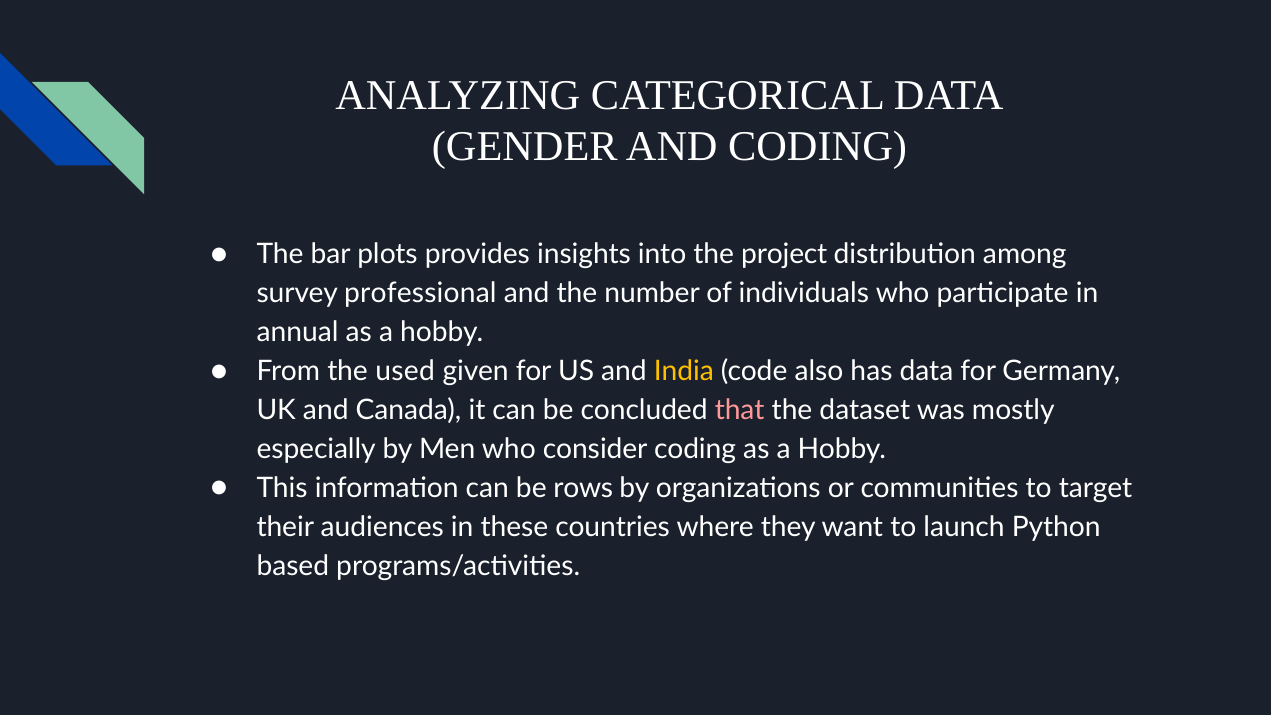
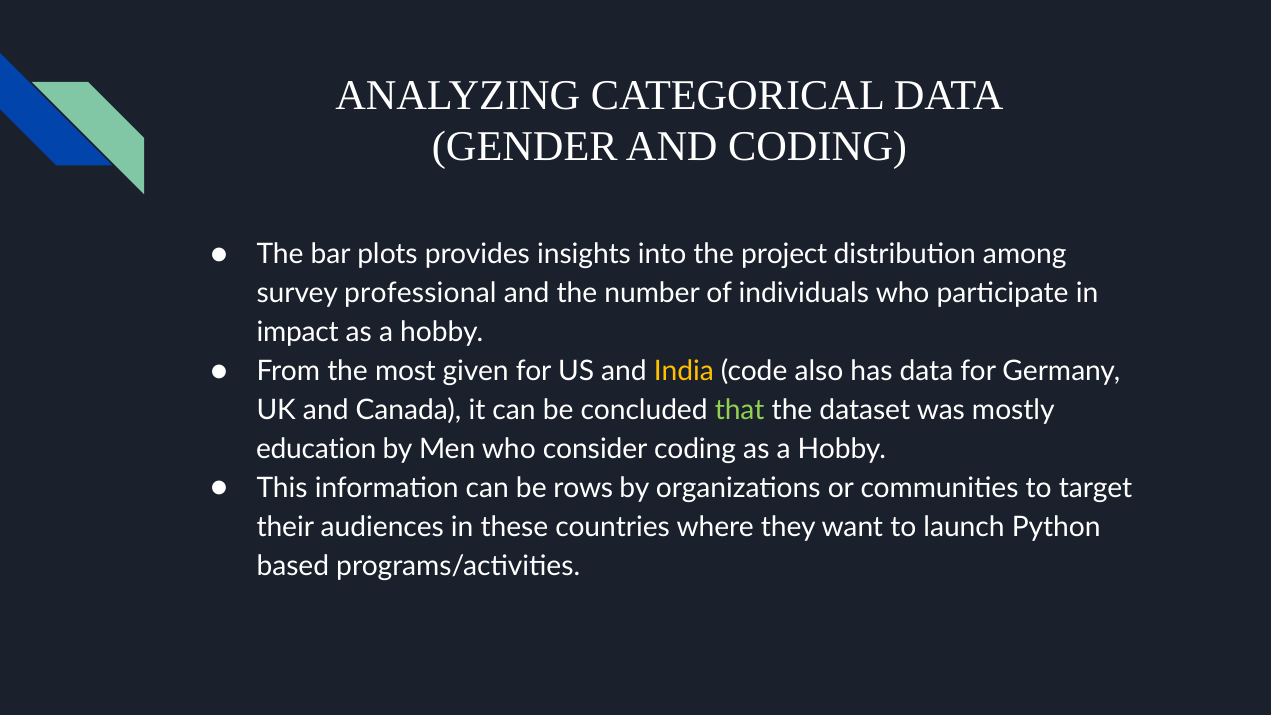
annual: annual -> impact (298, 332)
used: used -> most (405, 371)
that colour: pink -> light green (740, 410)
especially: especially -> education (316, 449)
